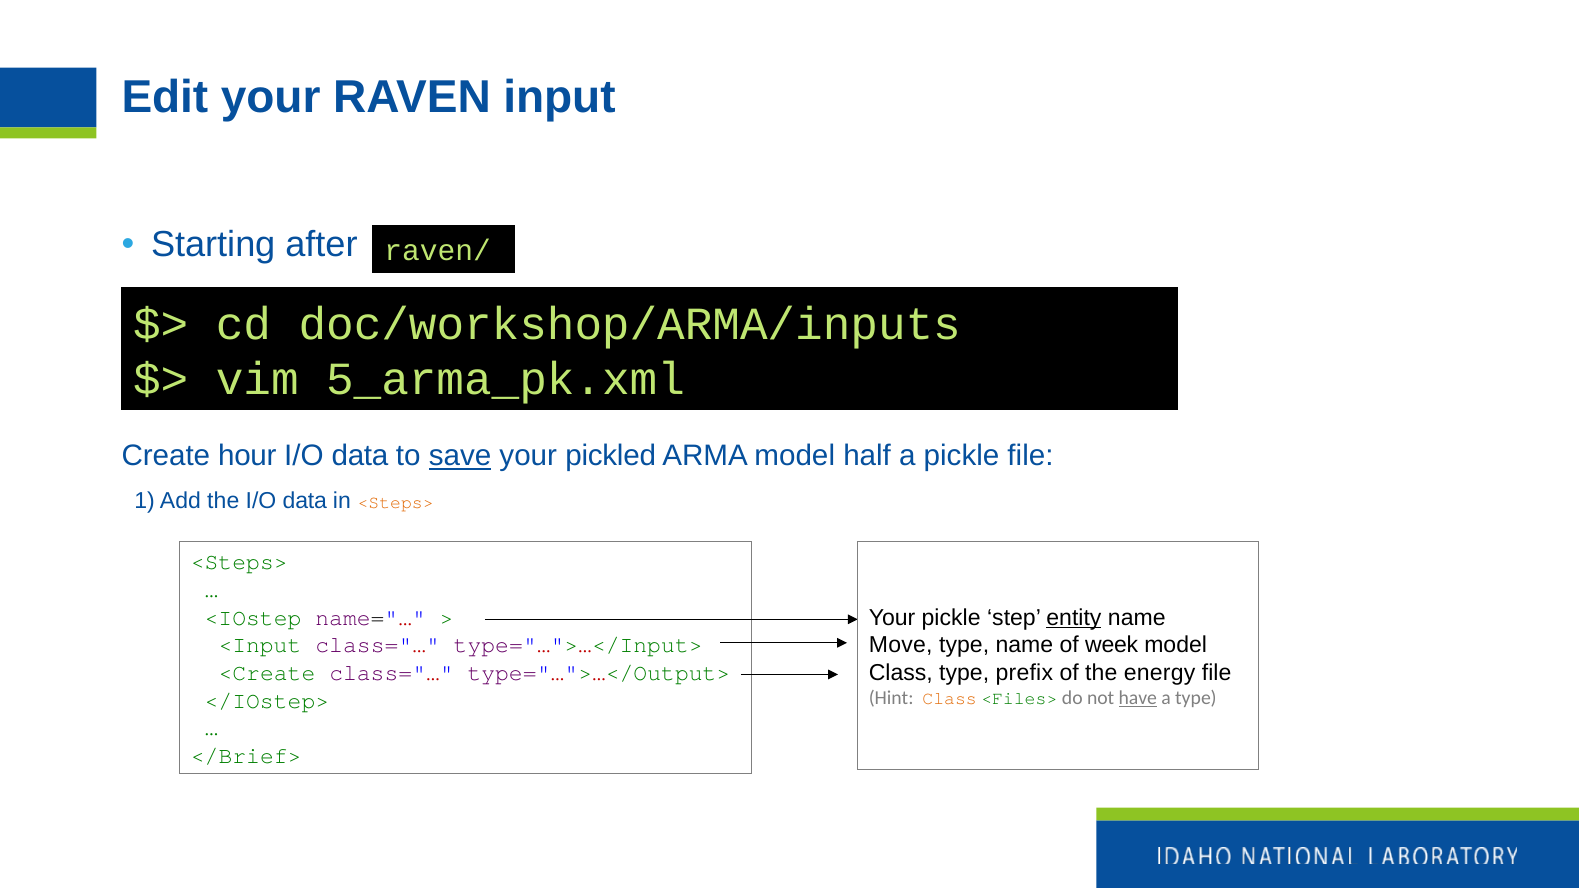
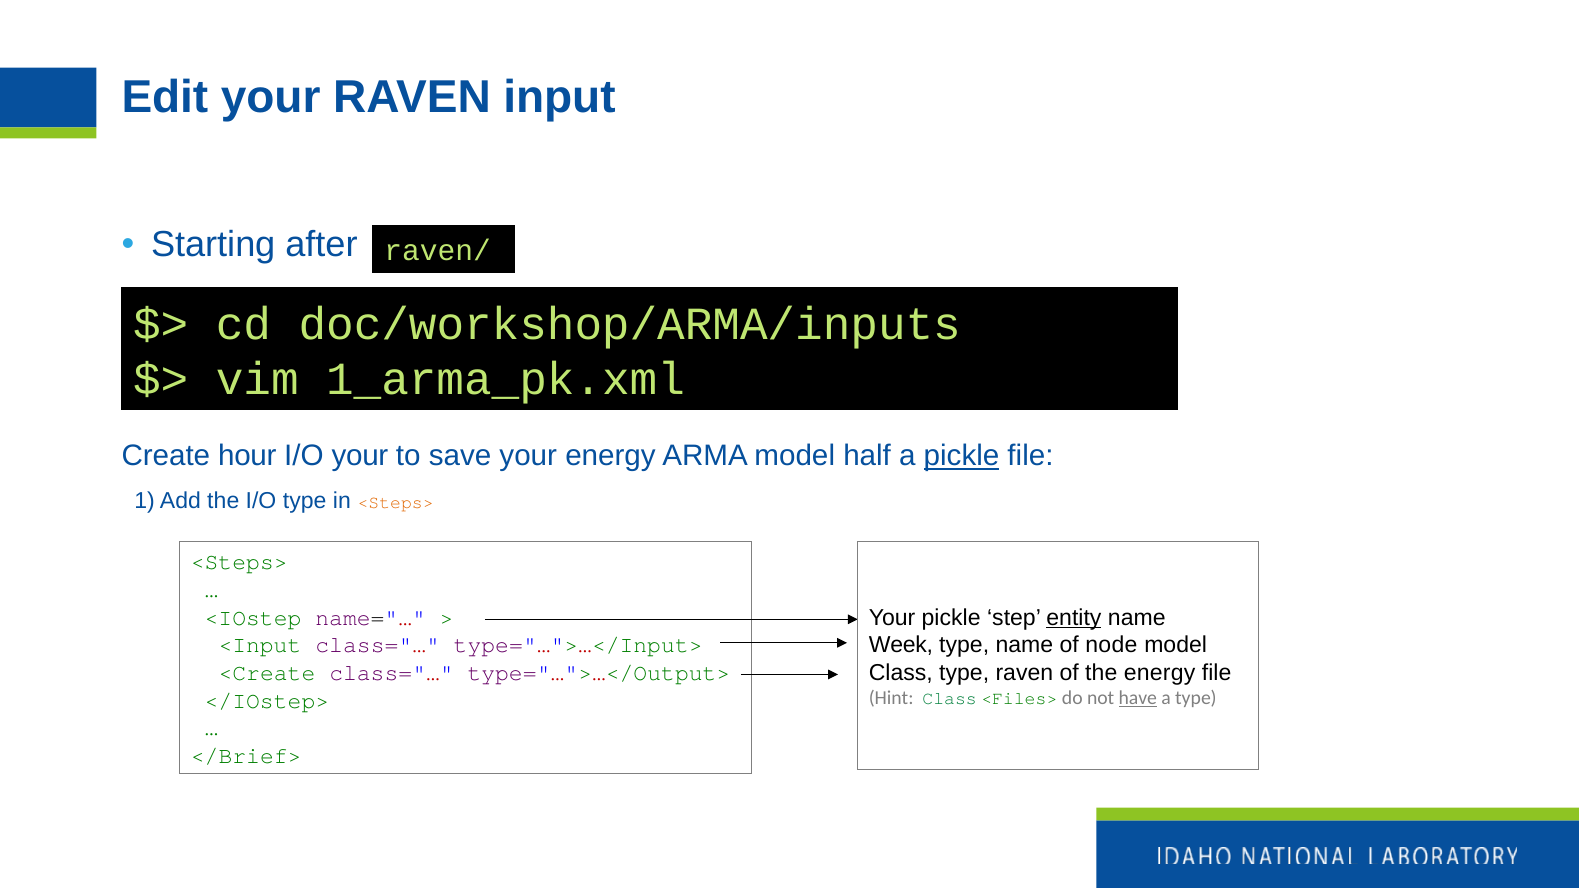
5_arma_pk.xml: 5_arma_pk.xml -> 1_arma_pk.xml (506, 380)
data: data -> your (360, 456)
save underline: present -> none (460, 456)
your pickled: pickled -> energy (611, 456)
pickle underline: none -> present (962, 456)
the I/O data: data -> type (305, 501)
Move: Move -> Week (901, 645)
week: week -> node (1111, 645)
type prefix: prefix -> raven (1024, 673)
Class colour: orange -> green (950, 699)
